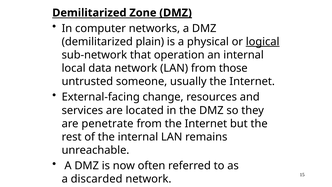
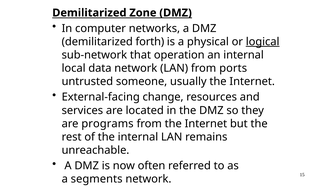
DMZ underline: present -> none (176, 13)
plain: plain -> forth (150, 42)
those: those -> ports (233, 68)
penetrate: penetrate -> programs (107, 124)
discarded: discarded -> segments (97, 179)
